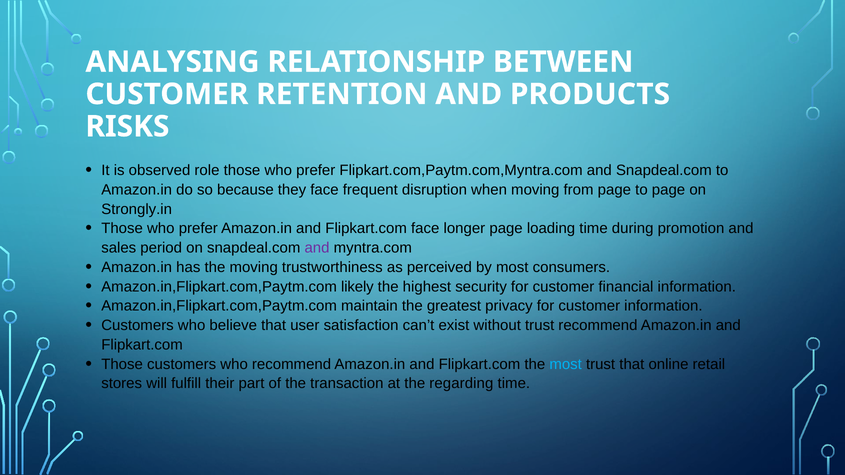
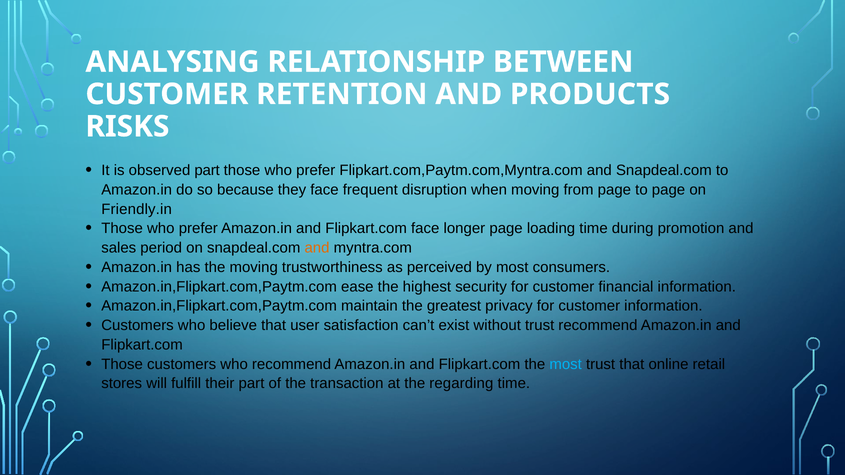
observed role: role -> part (207, 171)
Strongly.in: Strongly.in -> Friendly.in (137, 209)
and colour: purple -> orange (317, 248)
likely: likely -> ease (357, 287)
